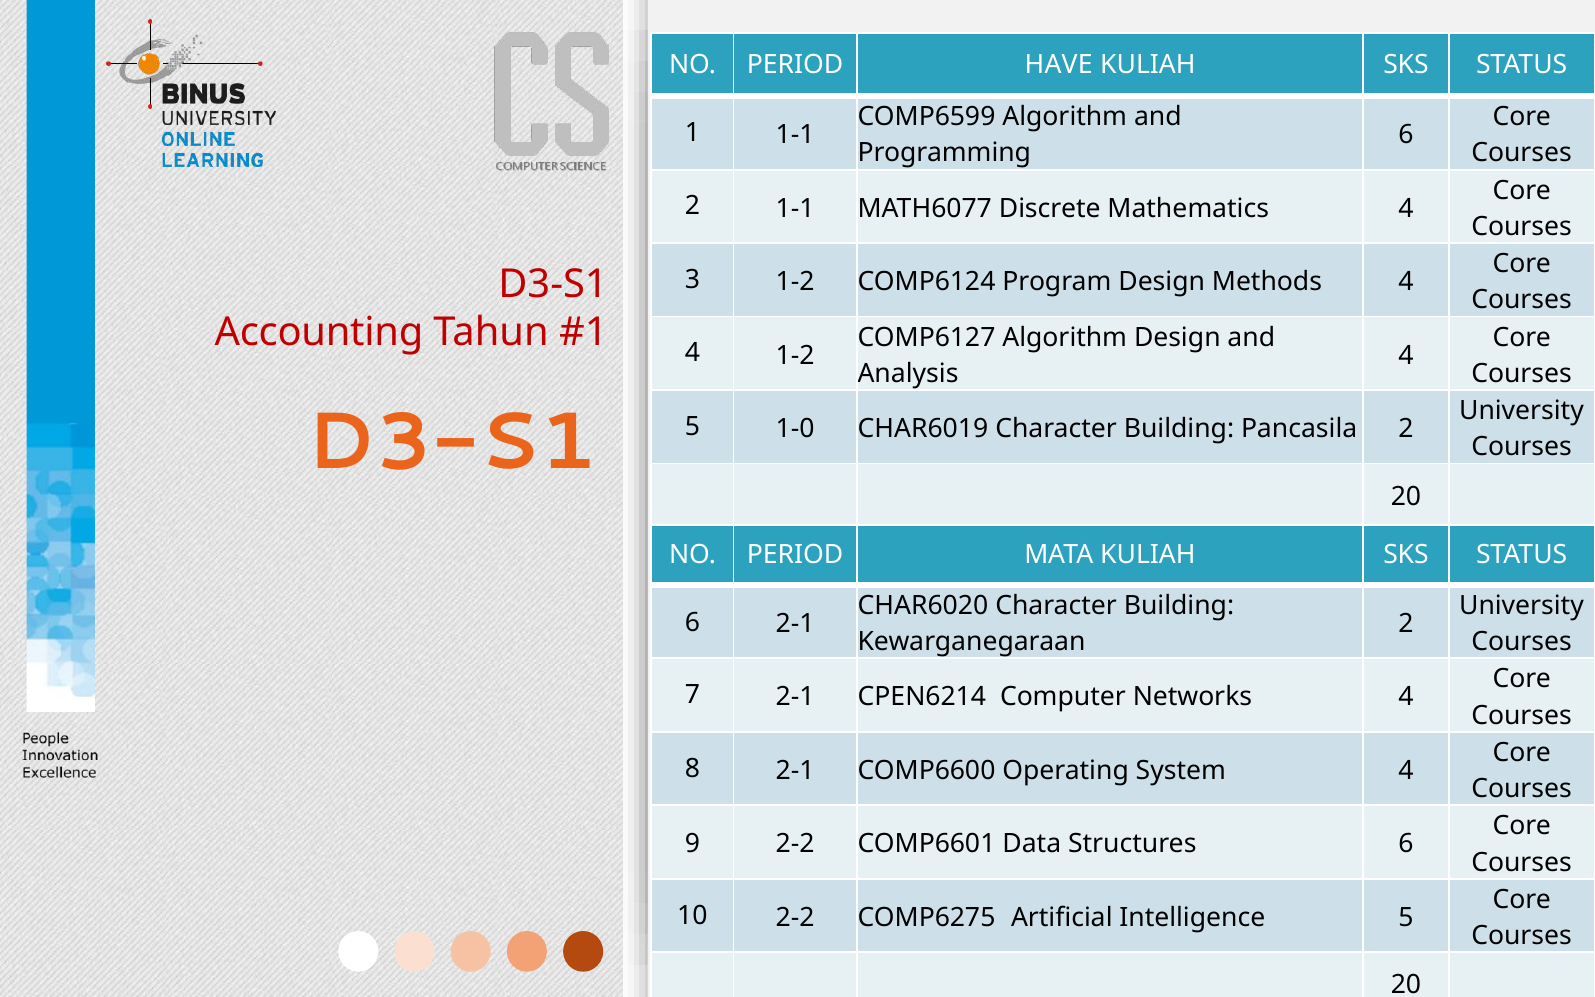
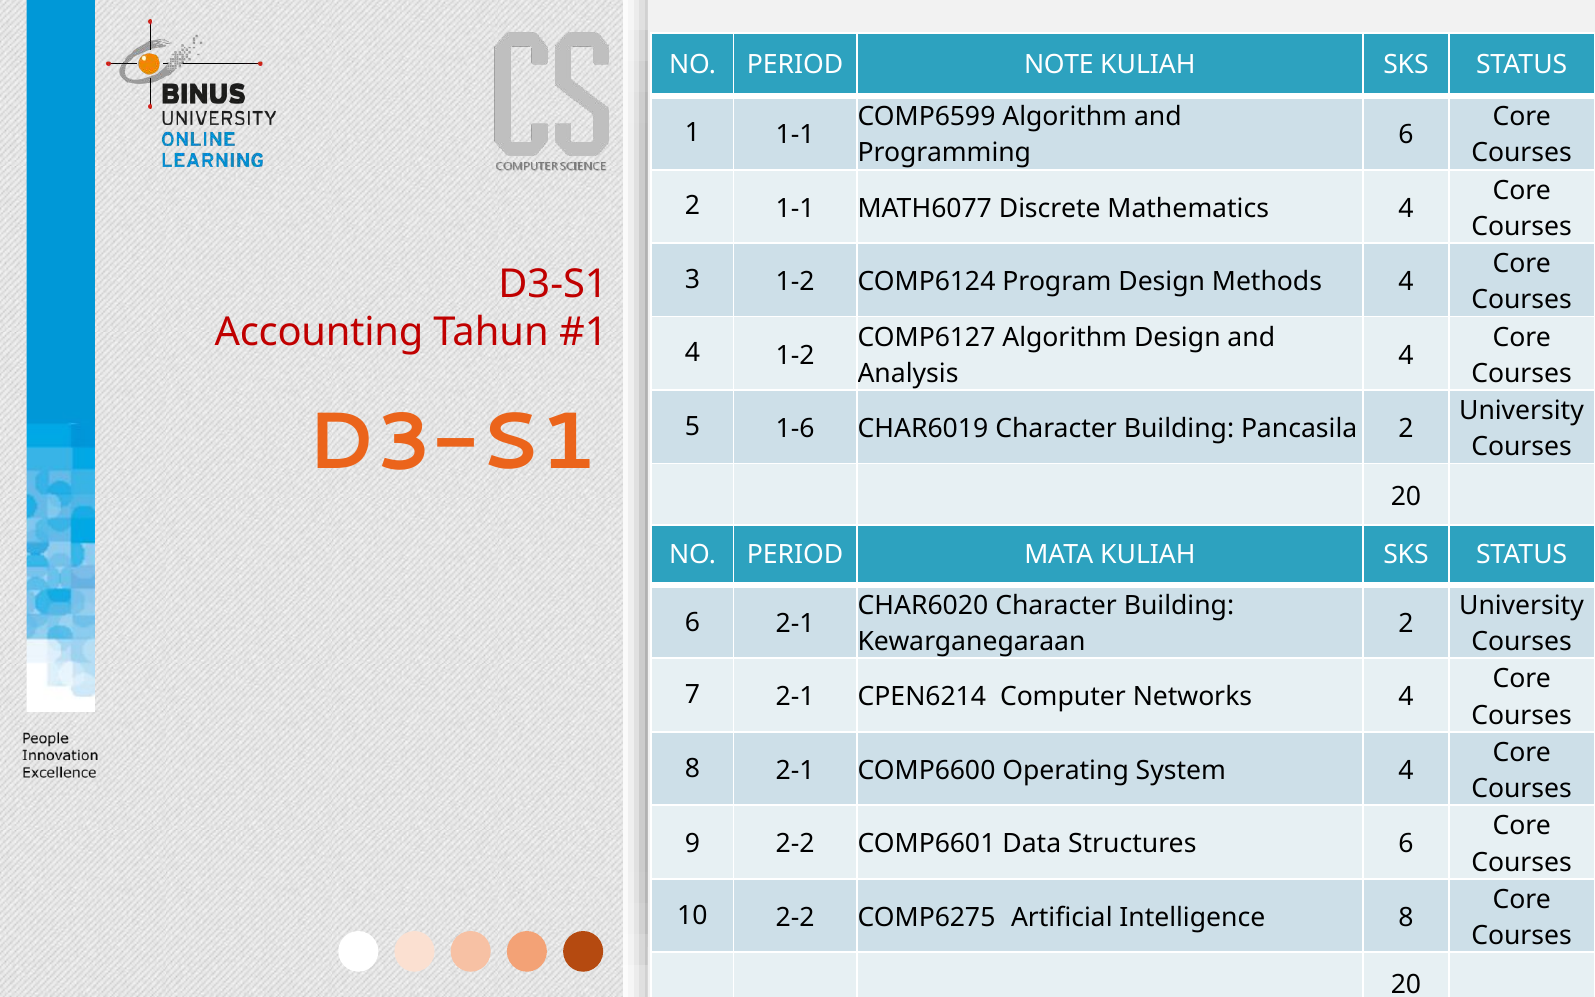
HAVE: HAVE -> NOTE (1059, 65)
1-0: 1-0 -> 1-6 (795, 429)
Intelligence 5: 5 -> 8 (1406, 918)
